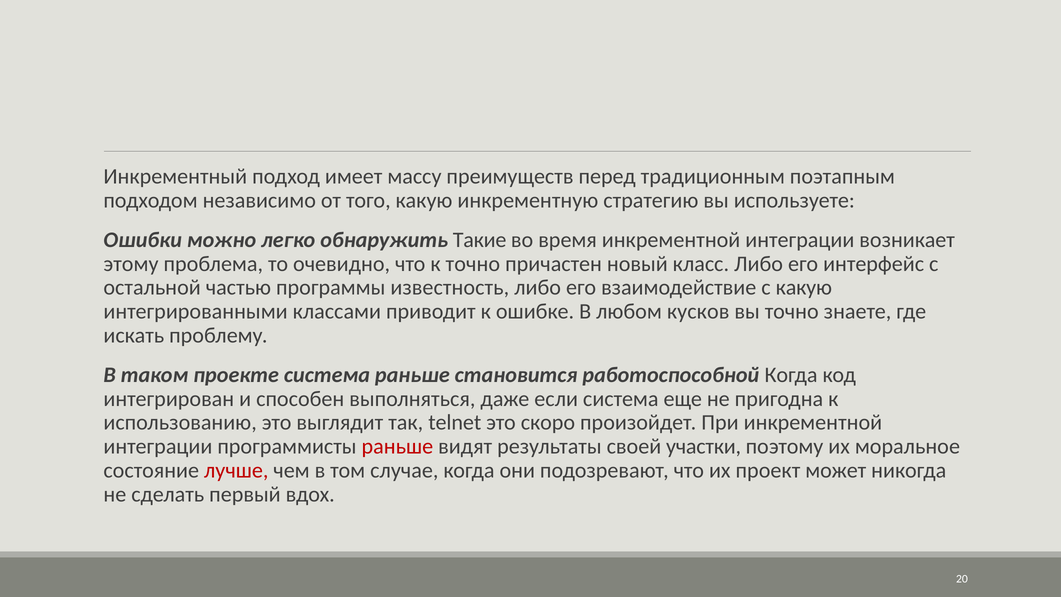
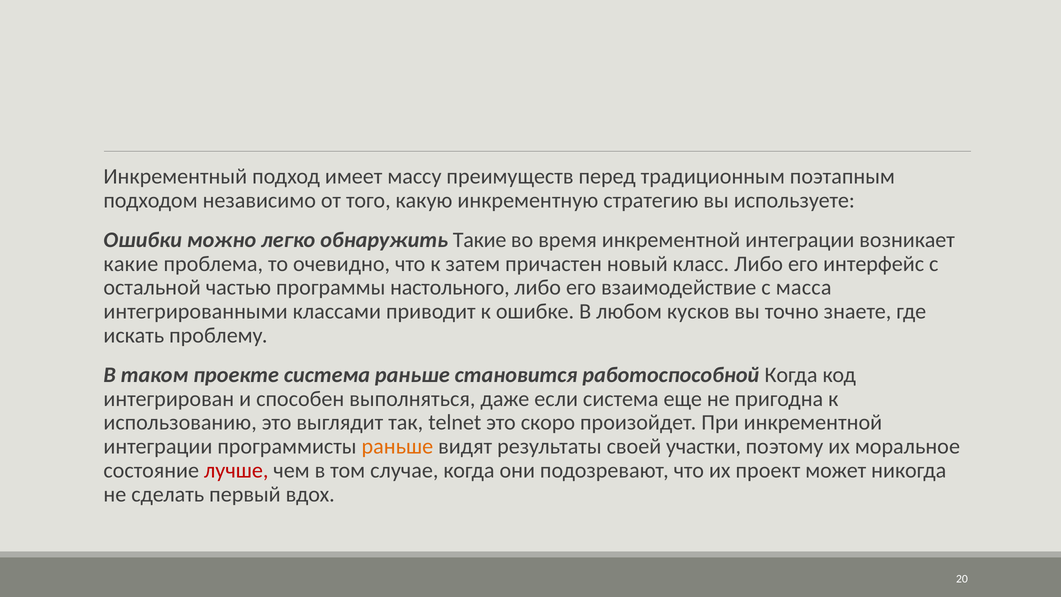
этому: этому -> какие (131, 264)
к точно: точно -> затем (473, 264)
известность: известность -> настольного (450, 288)
с какую: какую -> масса (804, 288)
раньше colour: red -> orange (397, 446)
